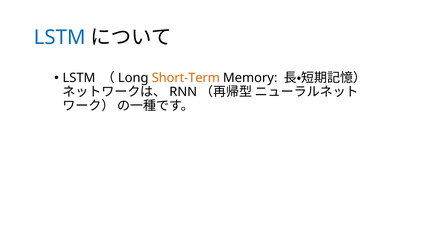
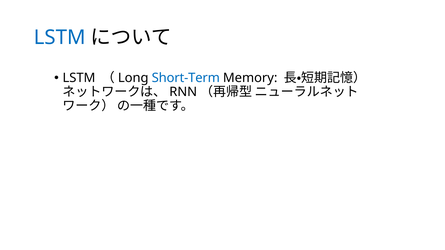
Short-Term colour: orange -> blue (186, 78)
